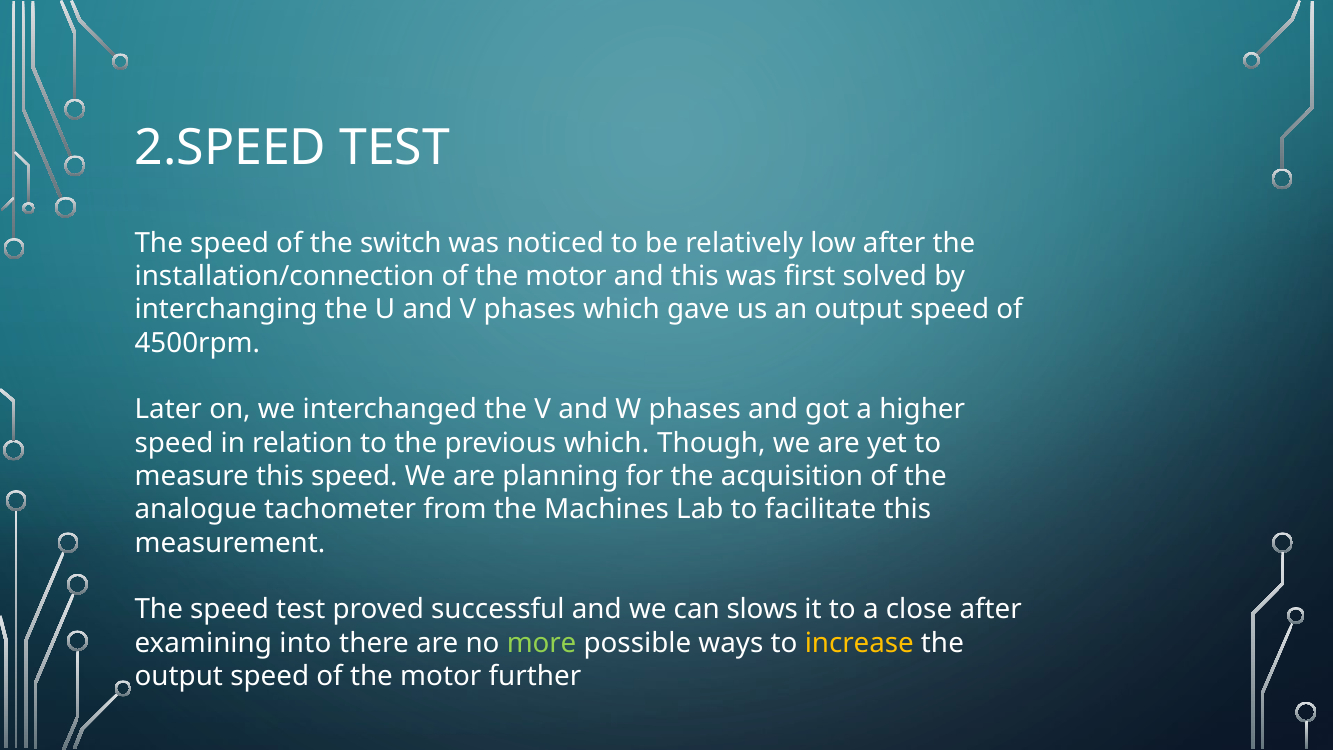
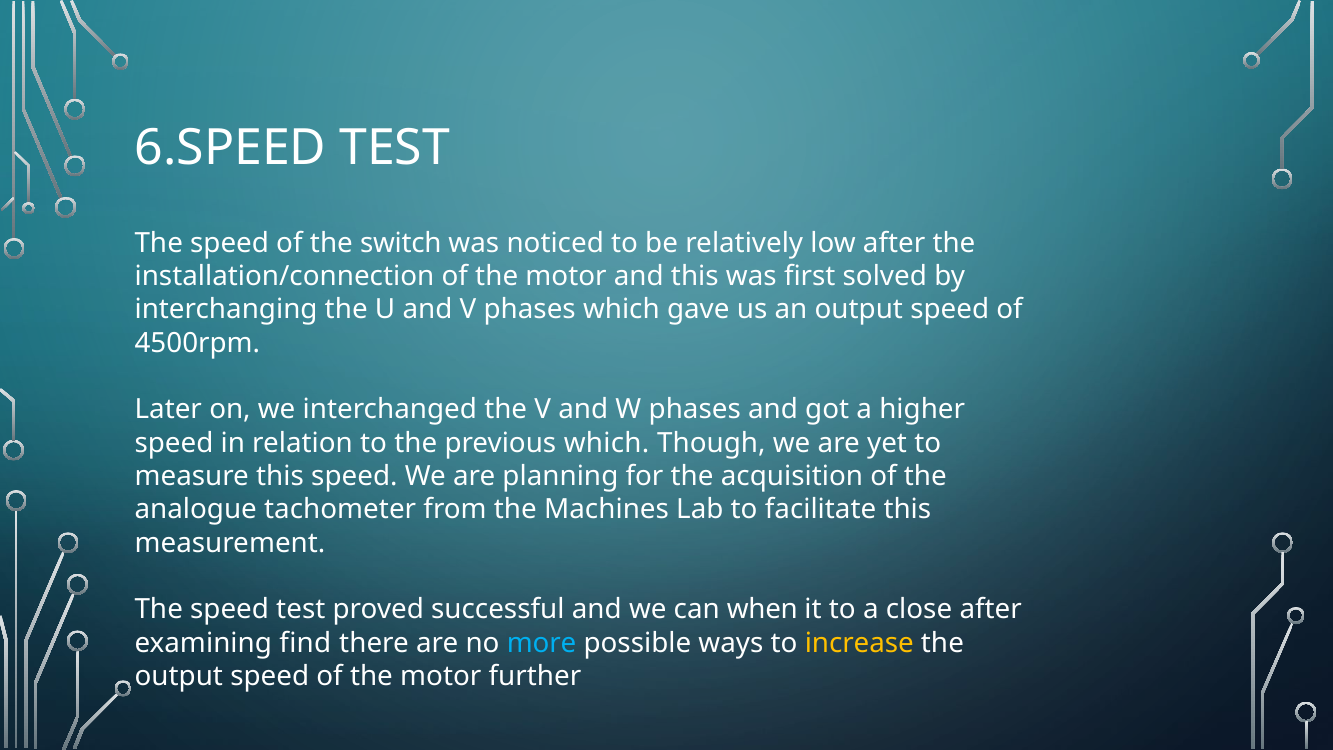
2.SPEED: 2.SPEED -> 6.SPEED (231, 148)
slows: slows -> when (762, 610)
into: into -> find (305, 643)
more colour: light green -> light blue (542, 643)
